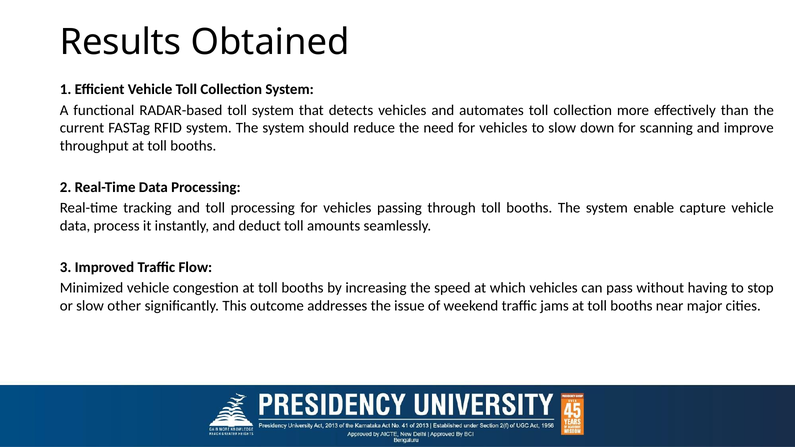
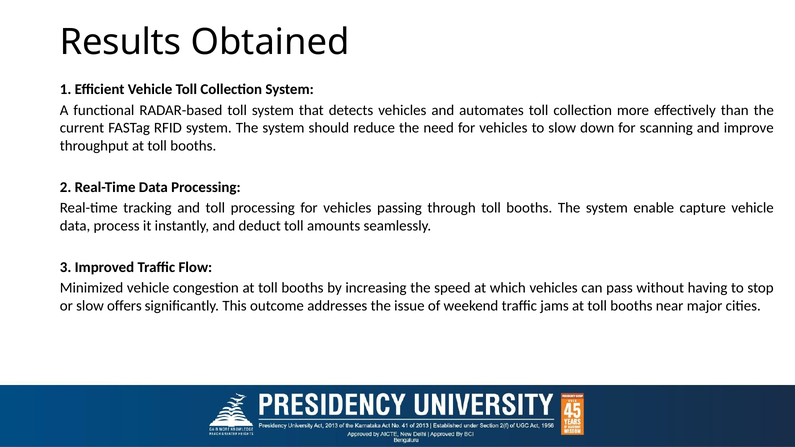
other: other -> offers (124, 306)
